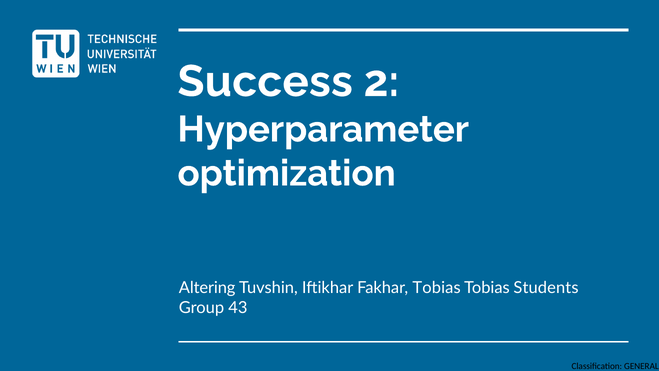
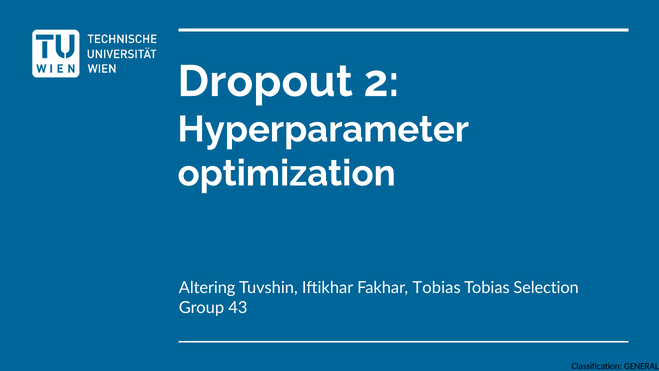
Success: Success -> Dropout (265, 81)
Students: Students -> Selection (546, 288)
